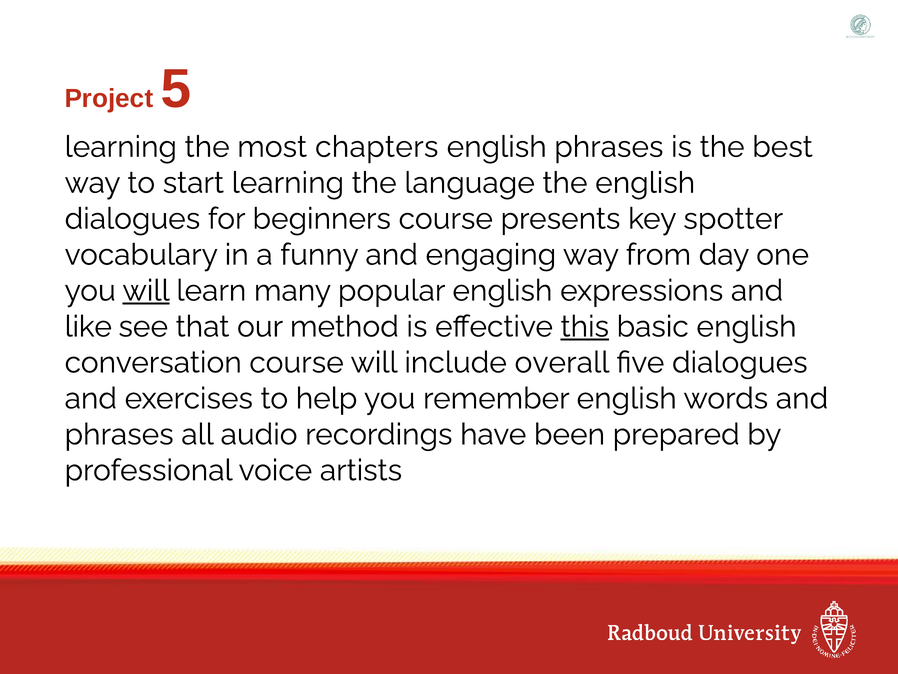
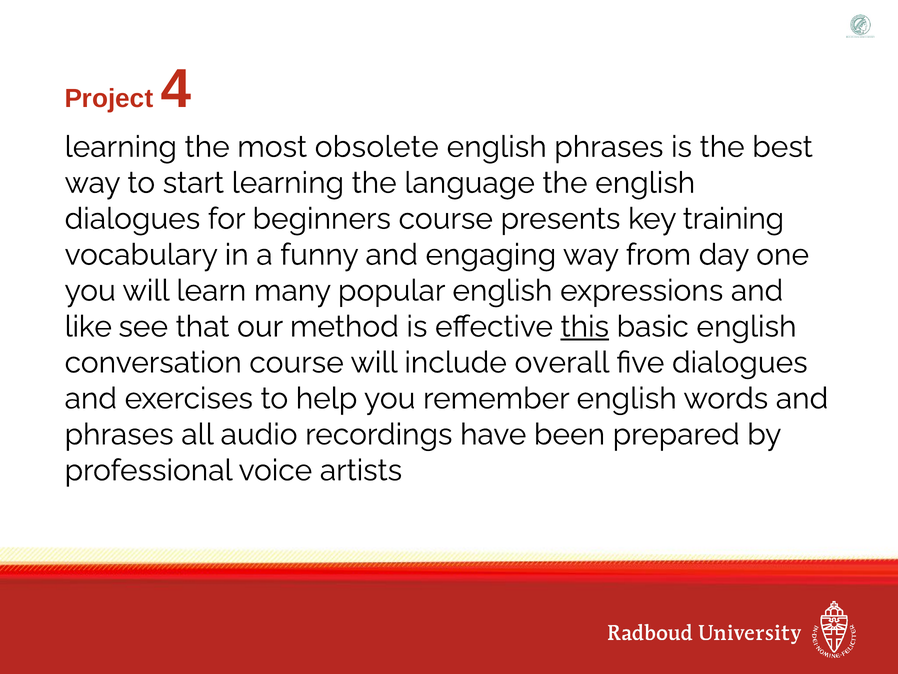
5: 5 -> 4 (176, 89)
chapters: chapters -> obsolete (377, 147)
spotter: spotter -> training (733, 219)
will underline: present -> none (146, 290)
